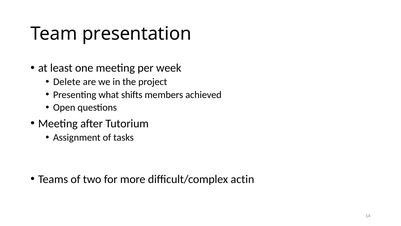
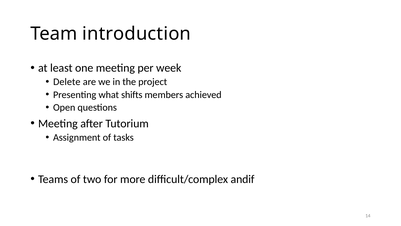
presentation: presentation -> introduction (137, 34)
actin: actin -> andif (243, 179)
